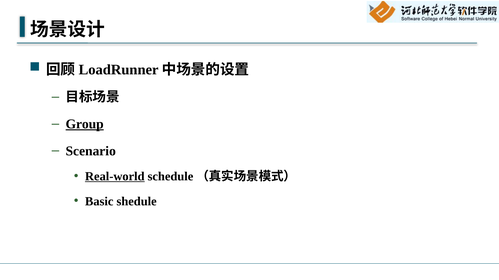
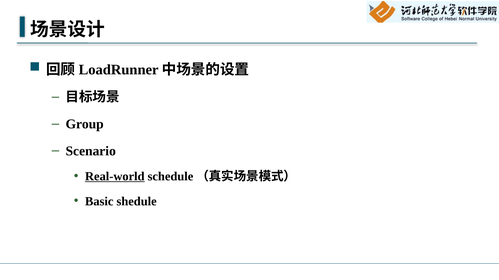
Group underline: present -> none (85, 124)
